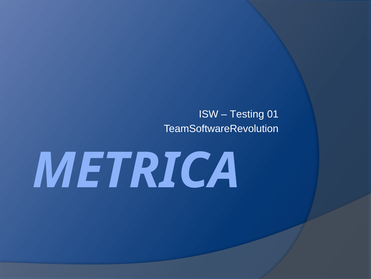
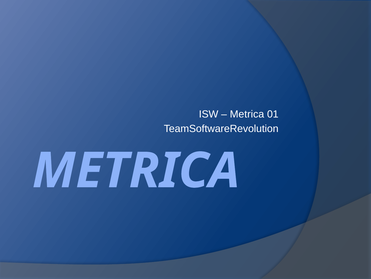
Testing: Testing -> Metrica (247, 114)
